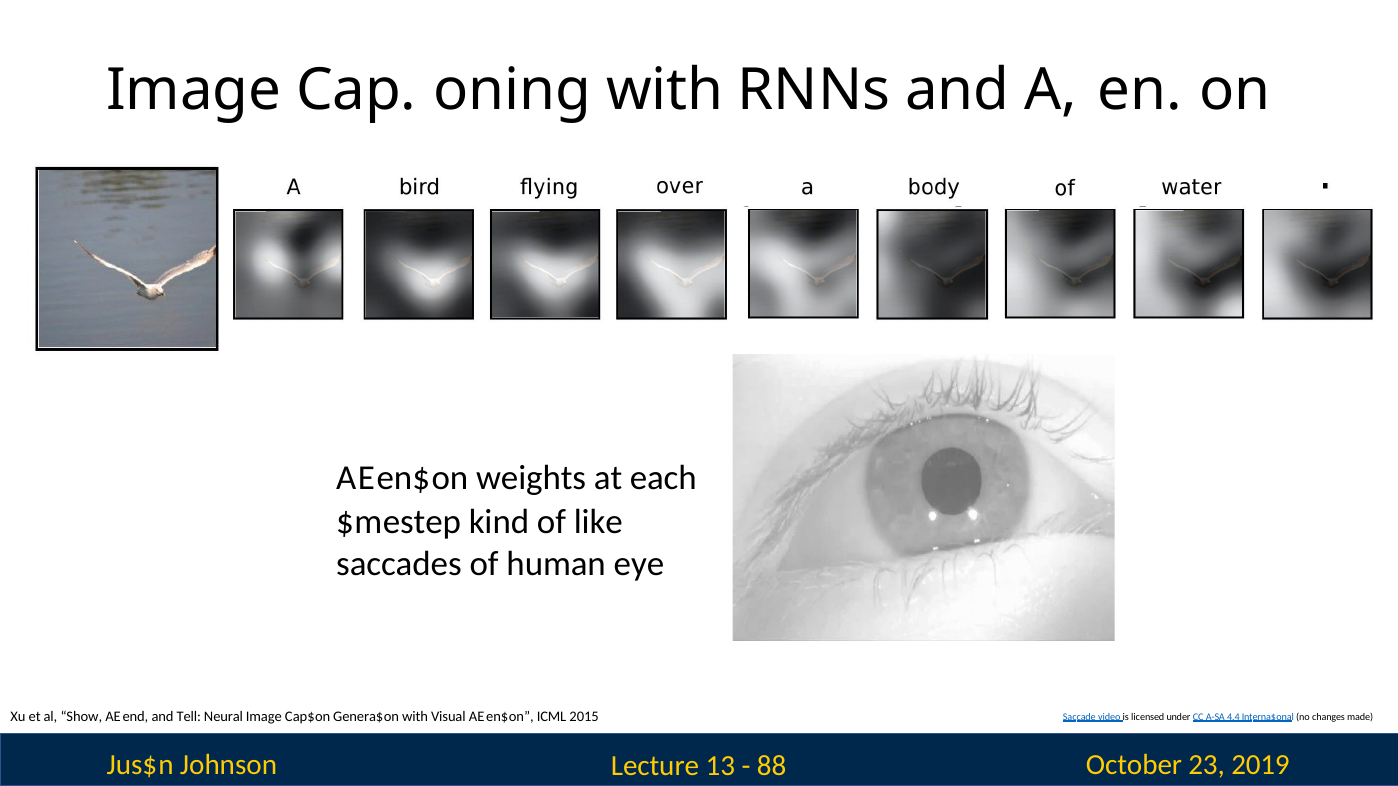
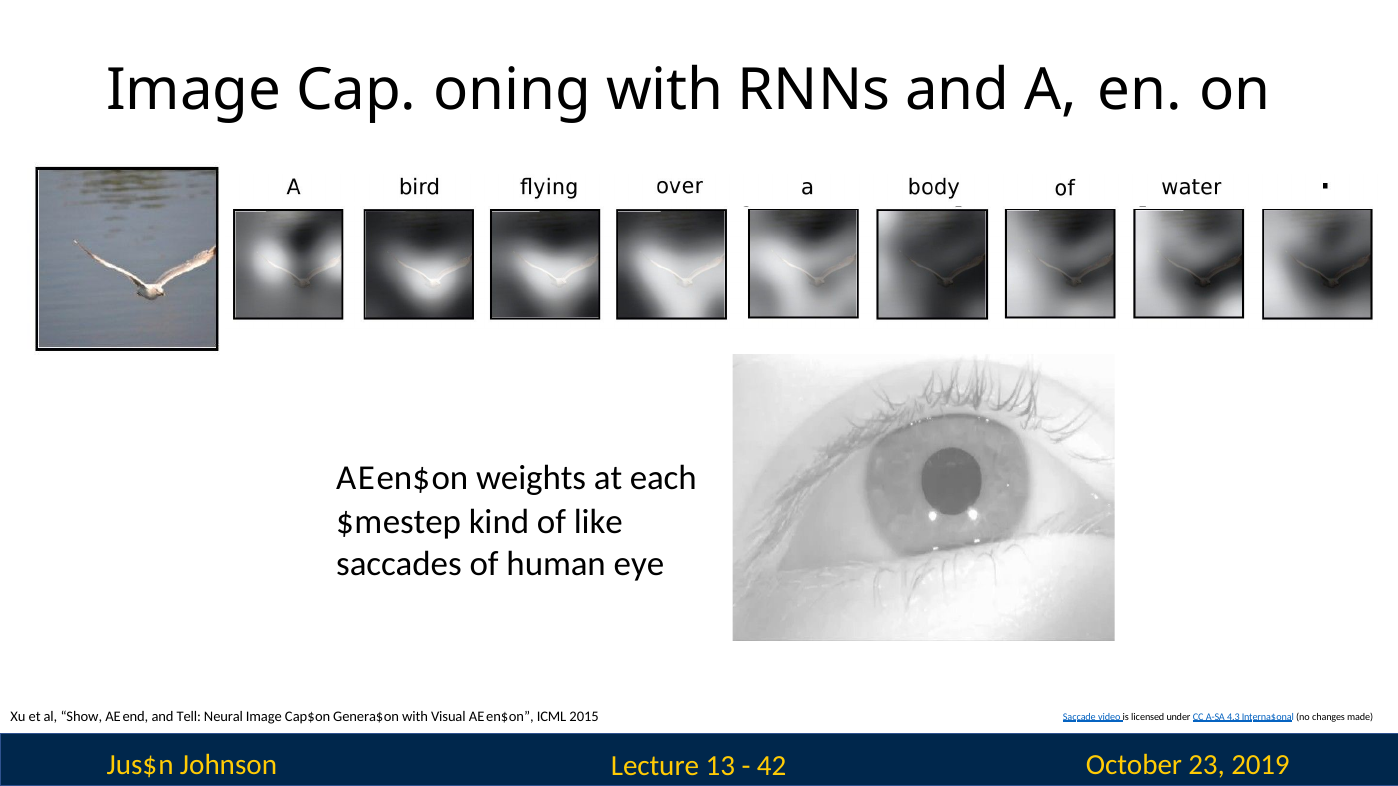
4.4: 4.4 -> 4.3 (1233, 717)
88: 88 -> 42 (772, 766)
